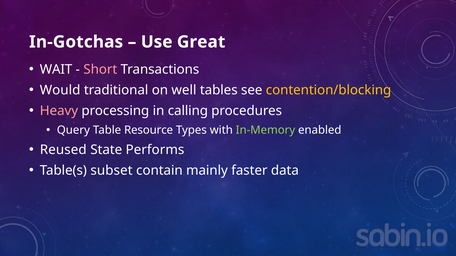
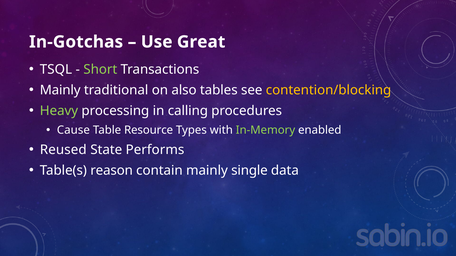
WAIT: WAIT -> TSQL (56, 70)
Short colour: pink -> light green (100, 70)
Would: Would -> Mainly (60, 90)
well: well -> also (184, 90)
Heavy colour: pink -> light green (59, 111)
Query: Query -> Cause (73, 130)
subset: subset -> reason (112, 171)
faster: faster -> single (249, 171)
